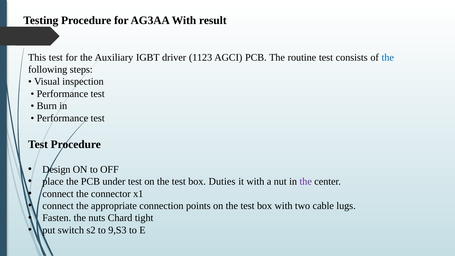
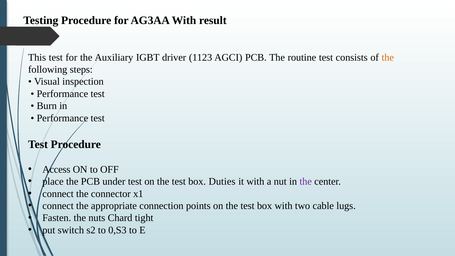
the colour: blue -> orange (388, 57)
Design: Design -> Access (56, 169)
9,S3: 9,S3 -> 0,S3 (117, 230)
